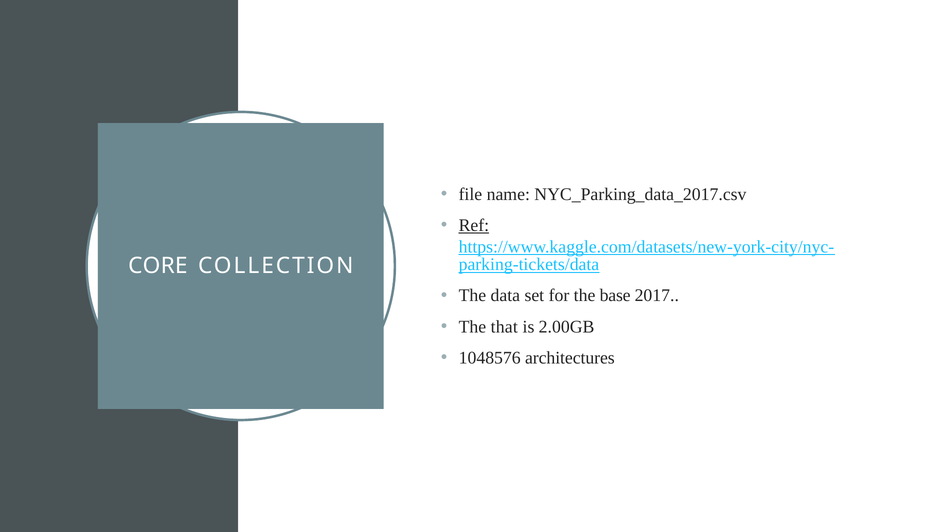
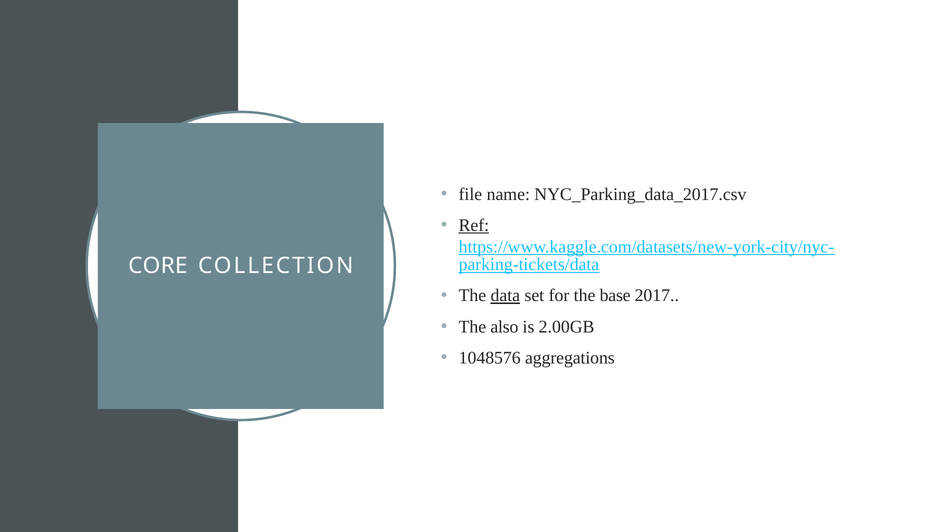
data underline: none -> present (505, 296)
that: that -> also (504, 327)
architectures: architectures -> aggregations (570, 358)
